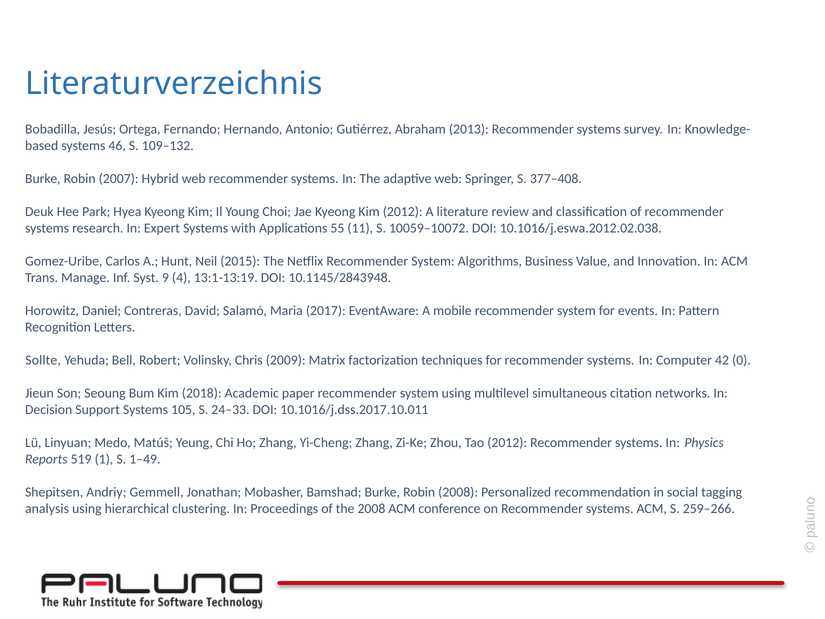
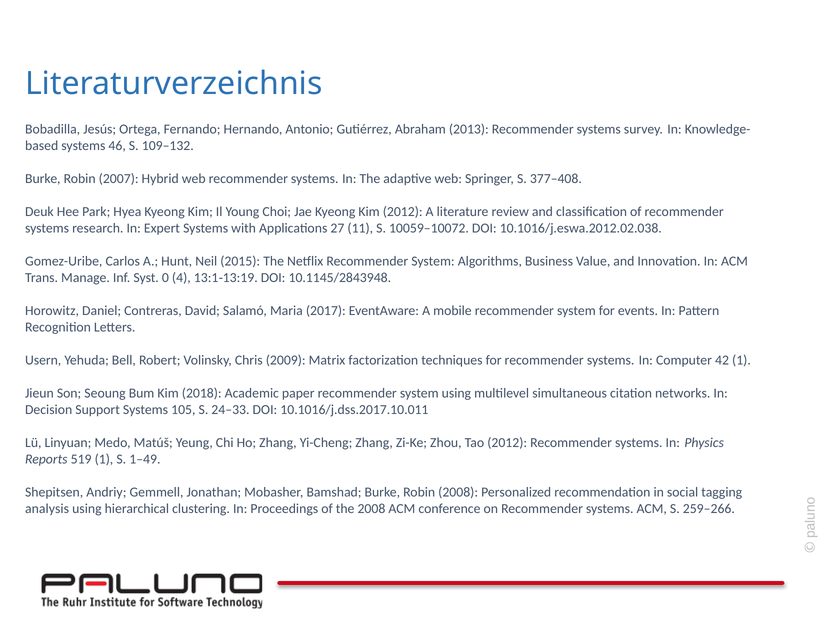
55: 55 -> 27 (337, 228)
9: 9 -> 0 (165, 278)
Sollte: Sollte -> Usern (43, 360)
42 0: 0 -> 1 (741, 360)
